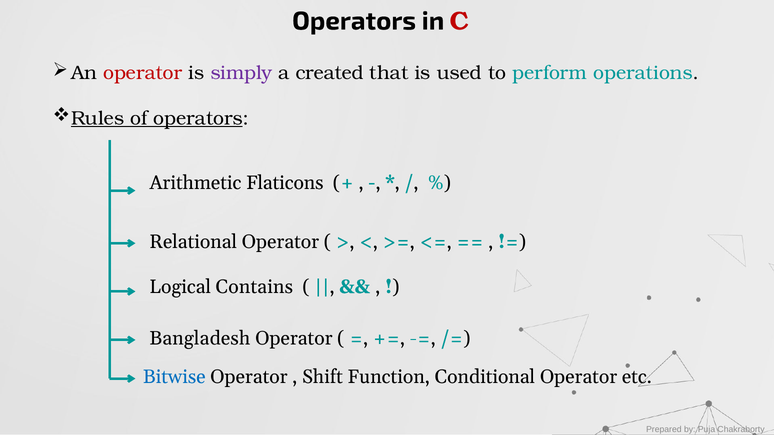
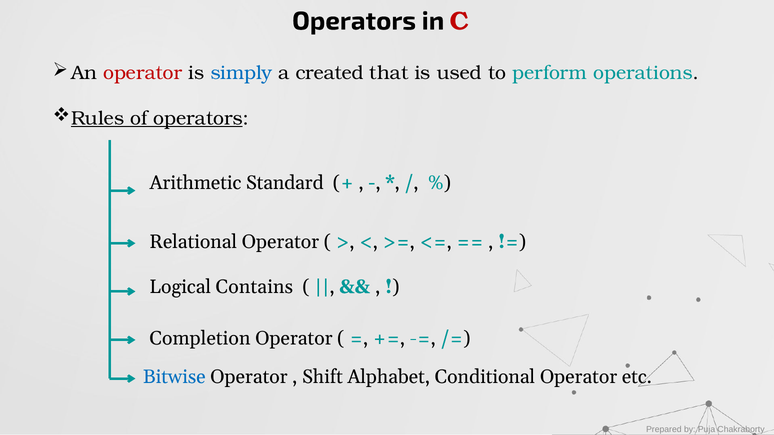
simply colour: purple -> blue (241, 73)
Flaticons: Flaticons -> Standard (285, 183)
Bangladesh: Bangladesh -> Completion (200, 339)
Function: Function -> Alphabet (389, 377)
